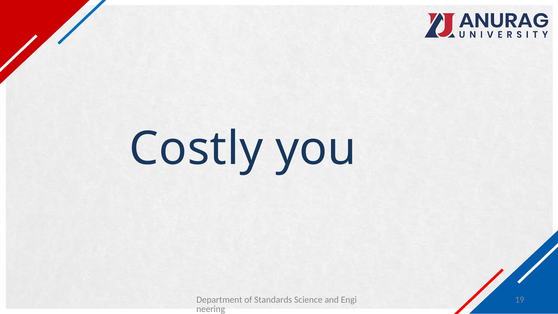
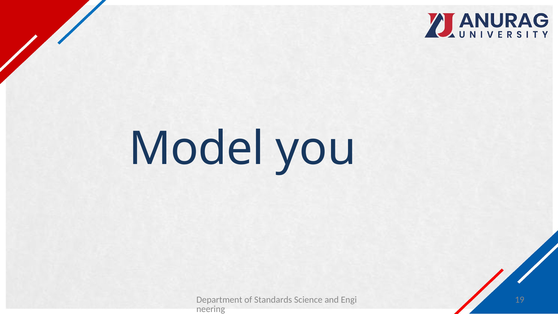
Costly: Costly -> Model (197, 149)
